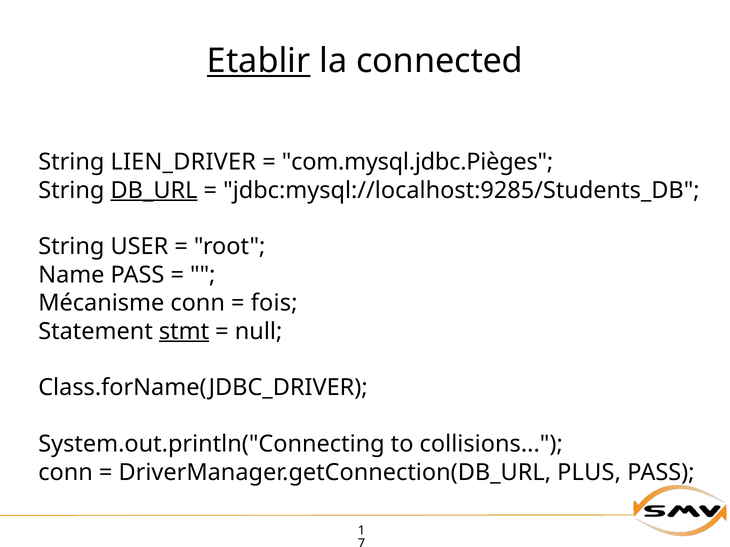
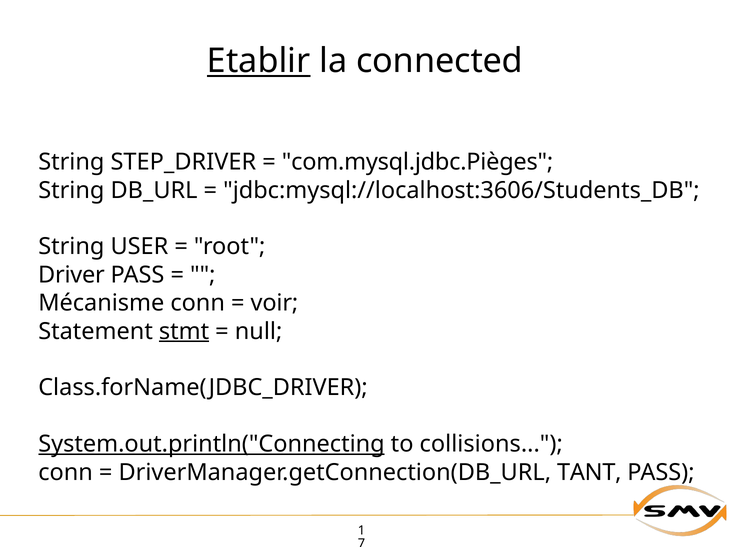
LIEN_DRIVER: LIEN_DRIVER -> STEP_DRIVER (183, 162)
DB_URL underline: present -> none (154, 190)
jdbc:mysql://localhost:9285/Students_DB: jdbc:mysql://localhost:9285/Students_DB -> jdbc:mysql://localhost:3606/Students_DB (461, 190)
Name: Name -> Driver (71, 275)
fois: fois -> voir (274, 303)
System.out.println("Connecting underline: none -> present (212, 444)
PLUS: PLUS -> TANT (589, 473)
